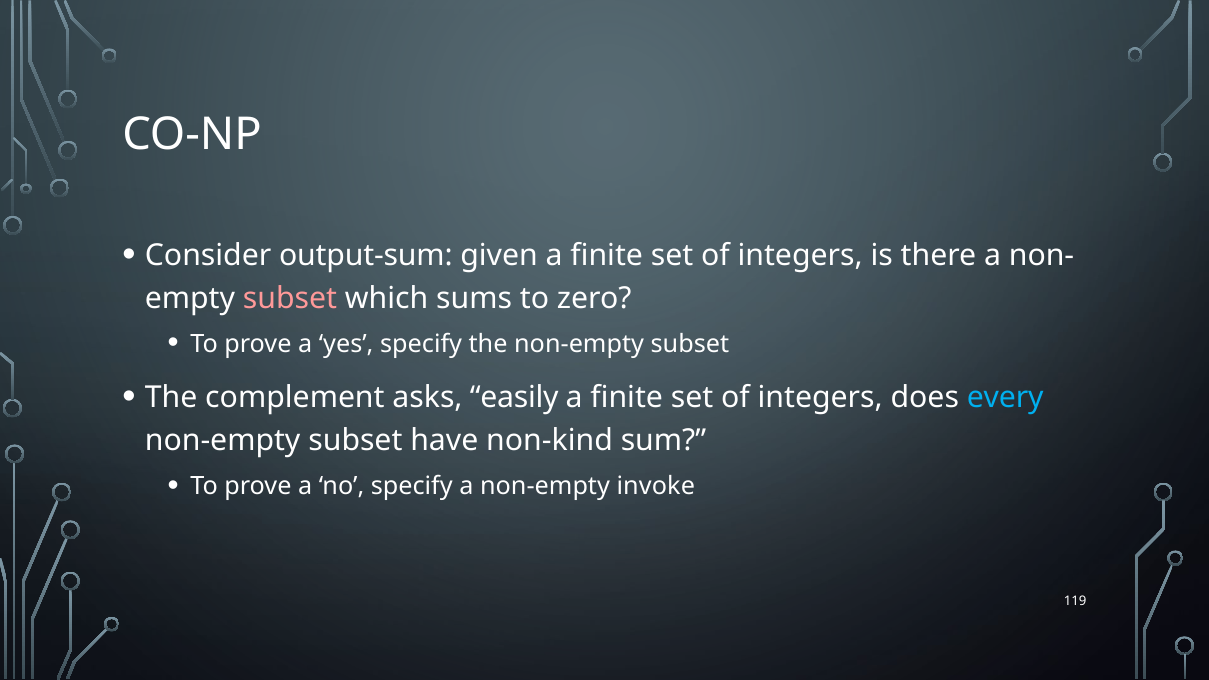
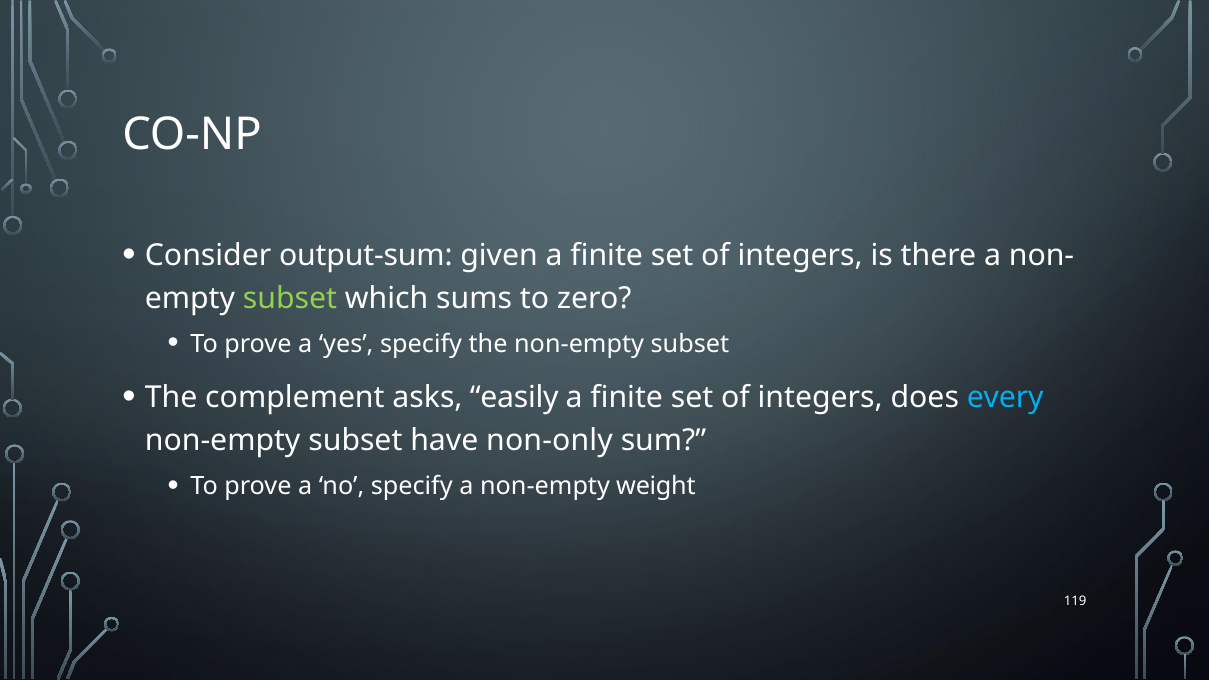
subset colour: pink -> light green (290, 299)
non-kind: non-kind -> non-only (550, 441)
invoke: invoke -> weight (656, 486)
